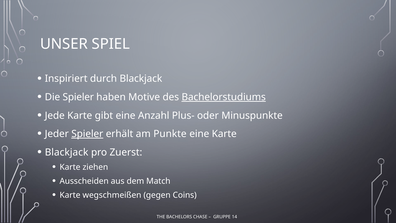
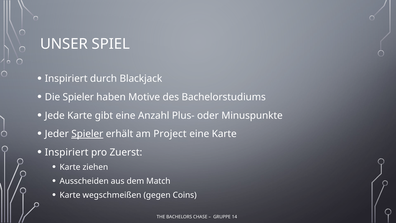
Bachelorstudiums underline: present -> none (224, 97)
Punkte: Punkte -> Project (170, 134)
Blackjack: Blackjack -> Inspiriert (67, 152)
